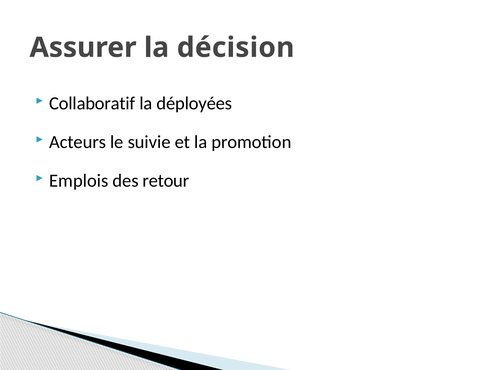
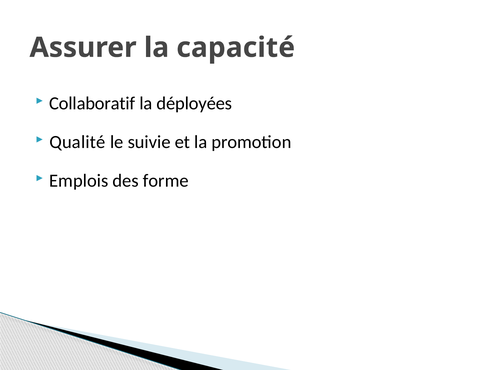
décision: décision -> capacité (236, 48)
Acteurs: Acteurs -> Qualité (77, 142)
retour: retour -> forme (166, 181)
